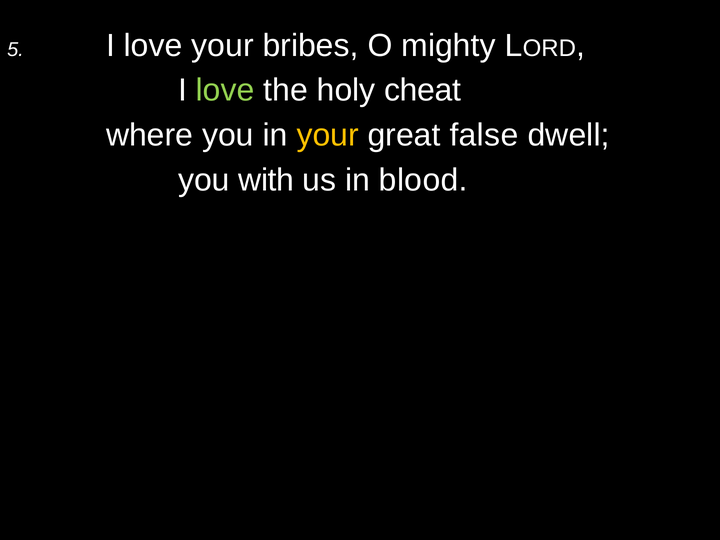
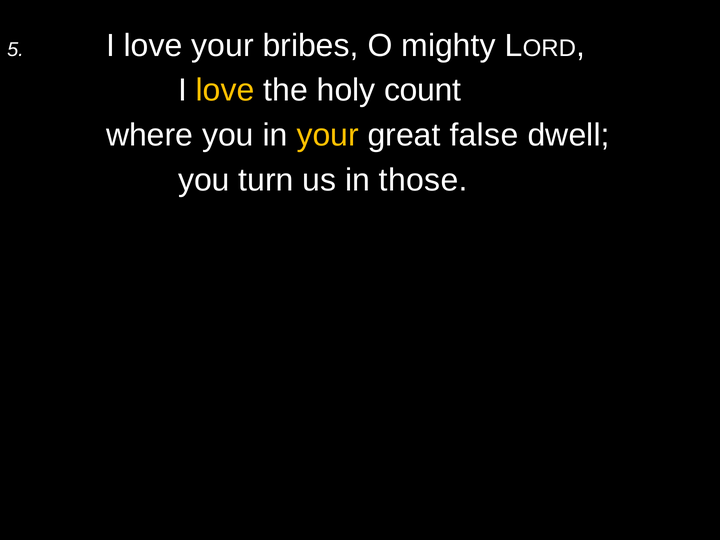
love colour: light green -> yellow (225, 90)
cheat: cheat -> count (423, 90)
with: with -> turn (266, 180)
blood: blood -> those (423, 180)
